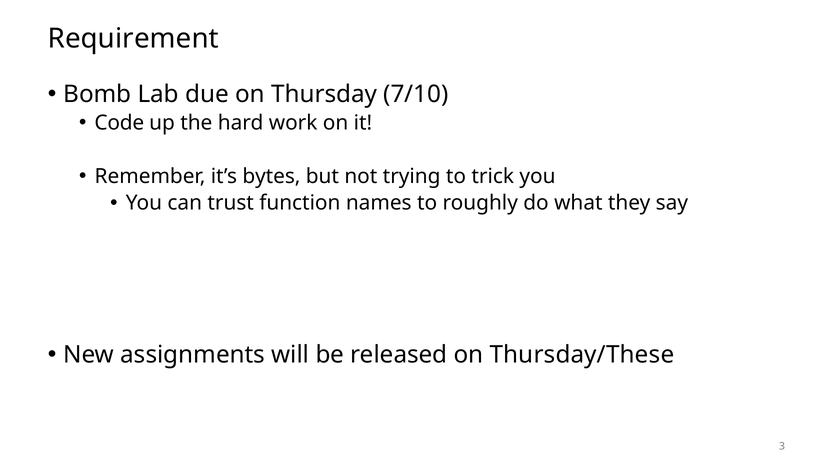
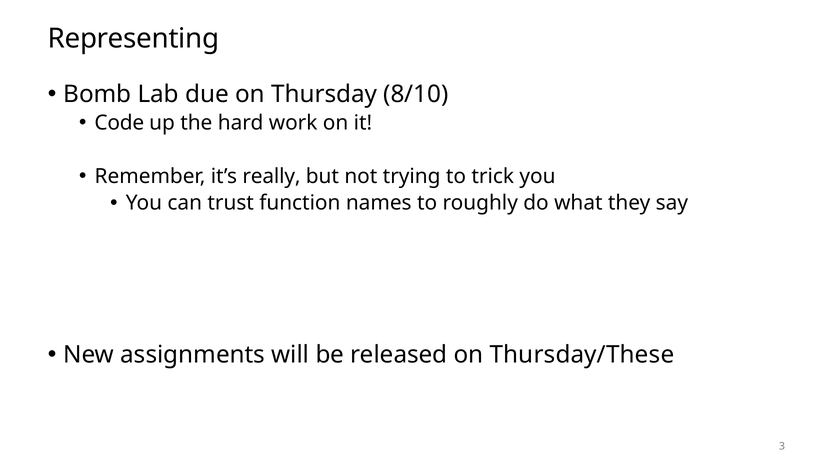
Requirement: Requirement -> Representing (133, 39)
7/10: 7/10 -> 8/10 (416, 94)
bytes: bytes -> really (271, 177)
